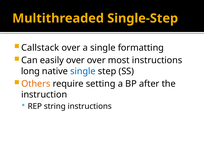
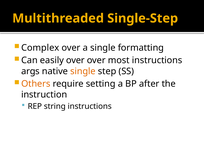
Callstack: Callstack -> Complex (40, 48)
long: long -> args (30, 71)
single colour: blue -> orange (83, 71)
